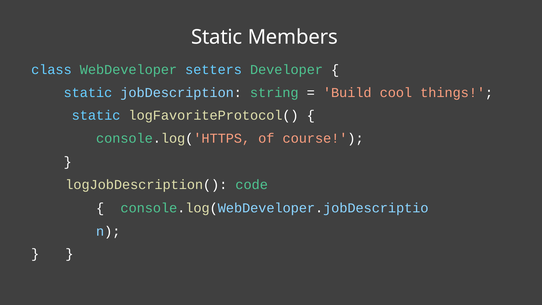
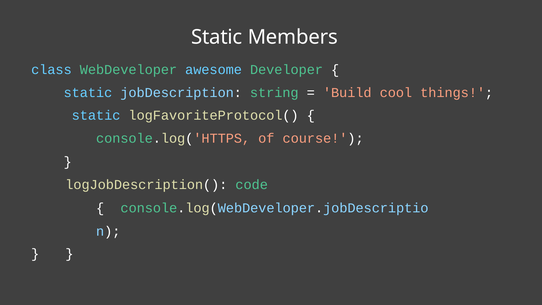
setters: setters -> awesome (214, 70)
